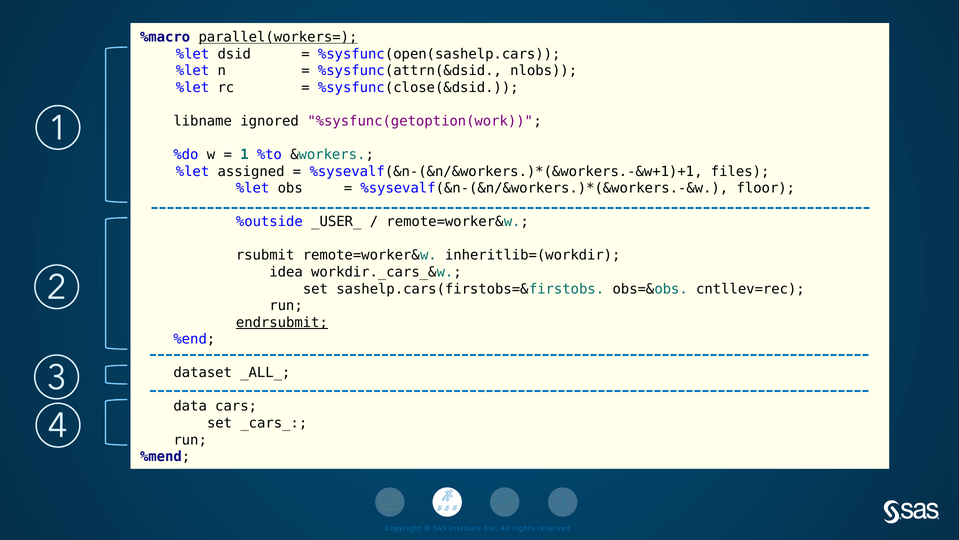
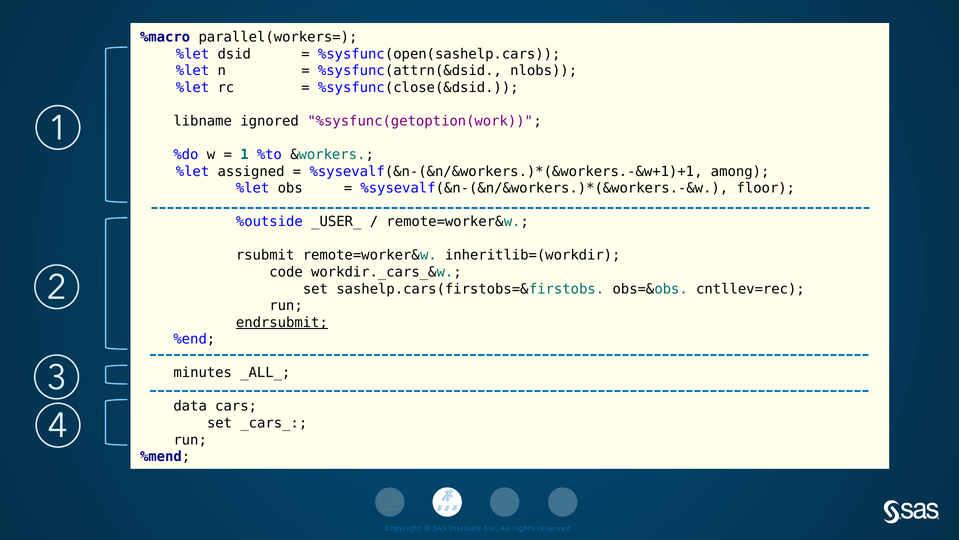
parallel(workers= underline: present -> none (278, 37)
files: files -> among (740, 171)
idea: idea -> code (286, 272)
dataset: dataset -> minutes (203, 372)
